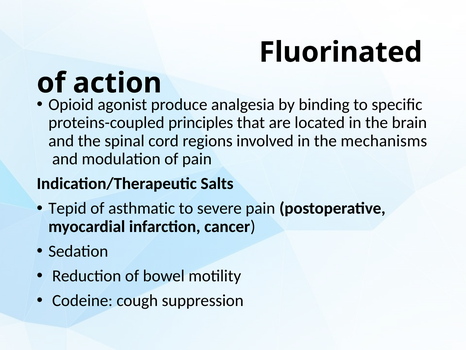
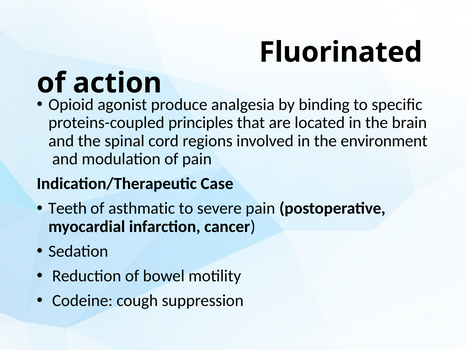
mechanisms: mechanisms -> environment (384, 141)
Salts: Salts -> Case (217, 183)
Tepid: Tepid -> Teeth (68, 208)
